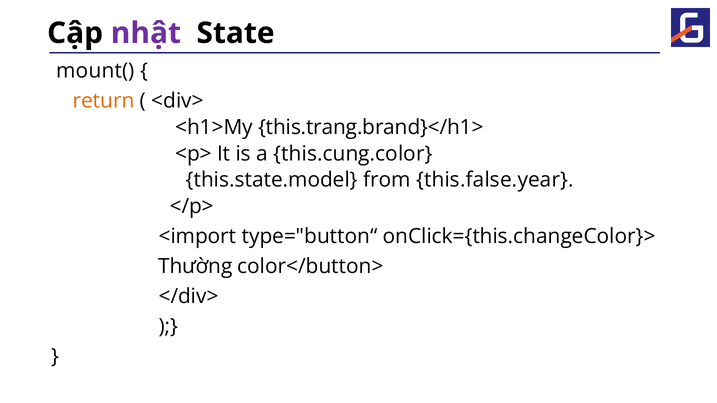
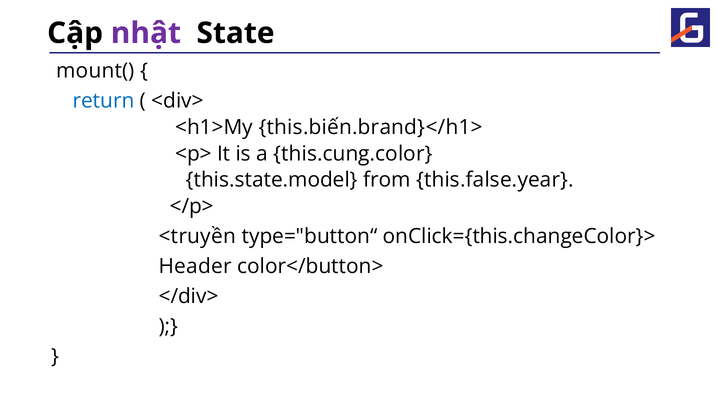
return colour: orange -> blue (104, 101)
this.trang.brand}</h1>: this.trang.brand}</h1> -> this.biến.brand}</h1> (371, 127)
<import: <import -> <truyền (197, 237)
Thường: Thường -> Header (195, 267)
